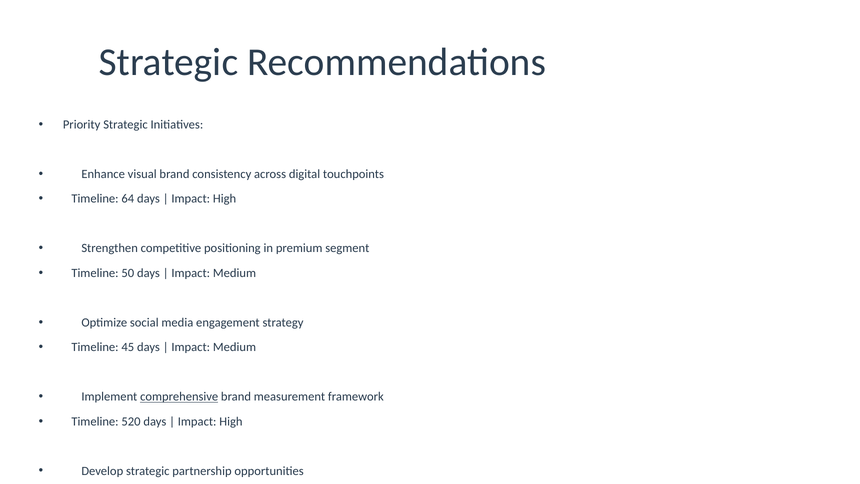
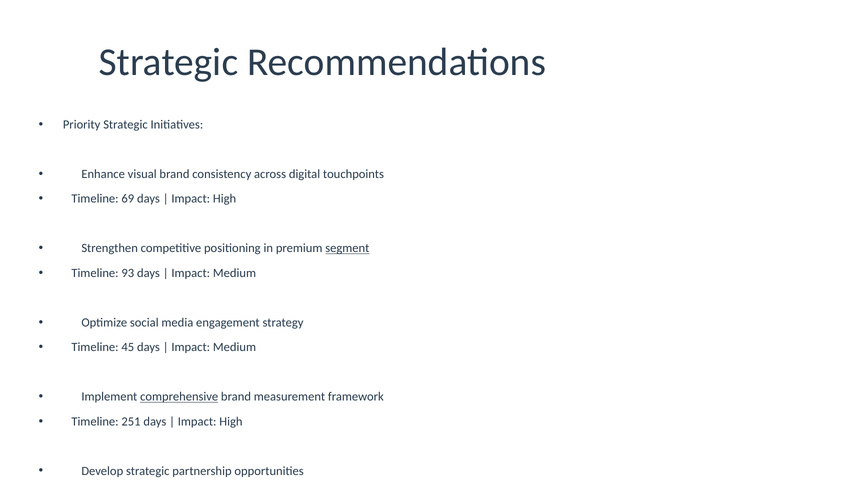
64: 64 -> 69 (128, 199)
segment underline: none -> present (347, 248)
50: 50 -> 93 (128, 273)
520: 520 -> 251 (131, 421)
